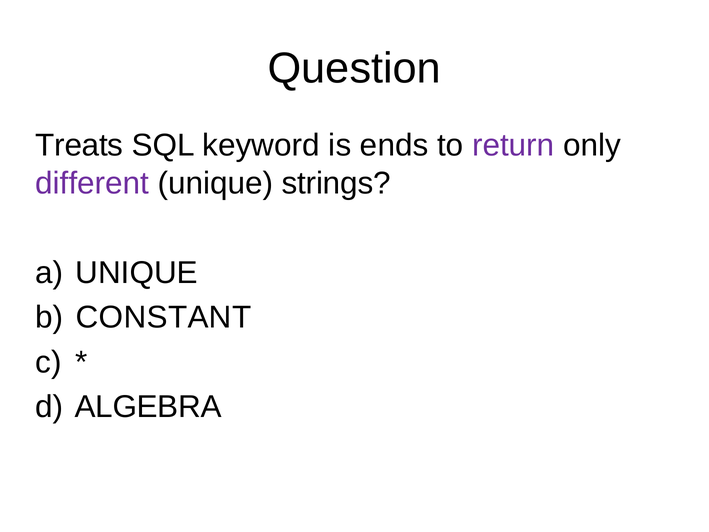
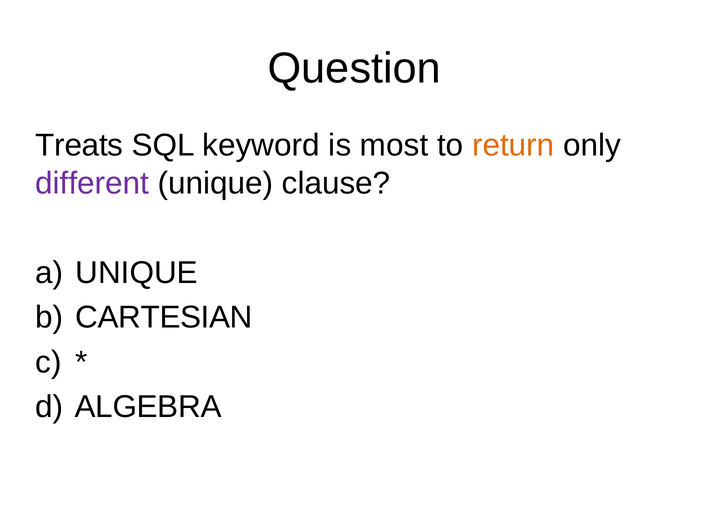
ends: ends -> most (394, 145)
return colour: purple -> orange (513, 145)
strings: strings -> clause (336, 183)
CONSTANT: CONSTANT -> CARTESIAN (164, 317)
